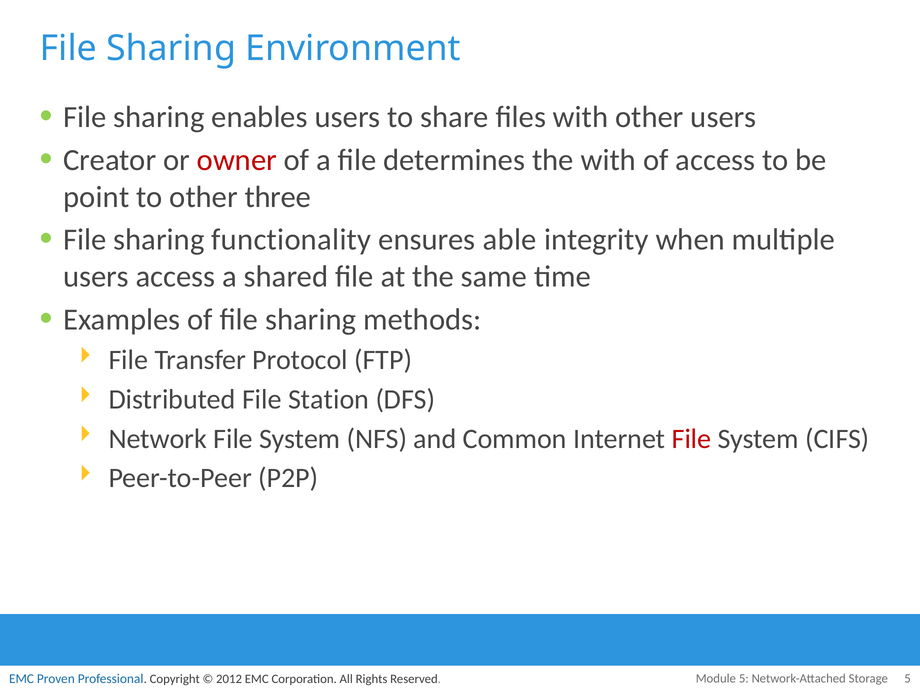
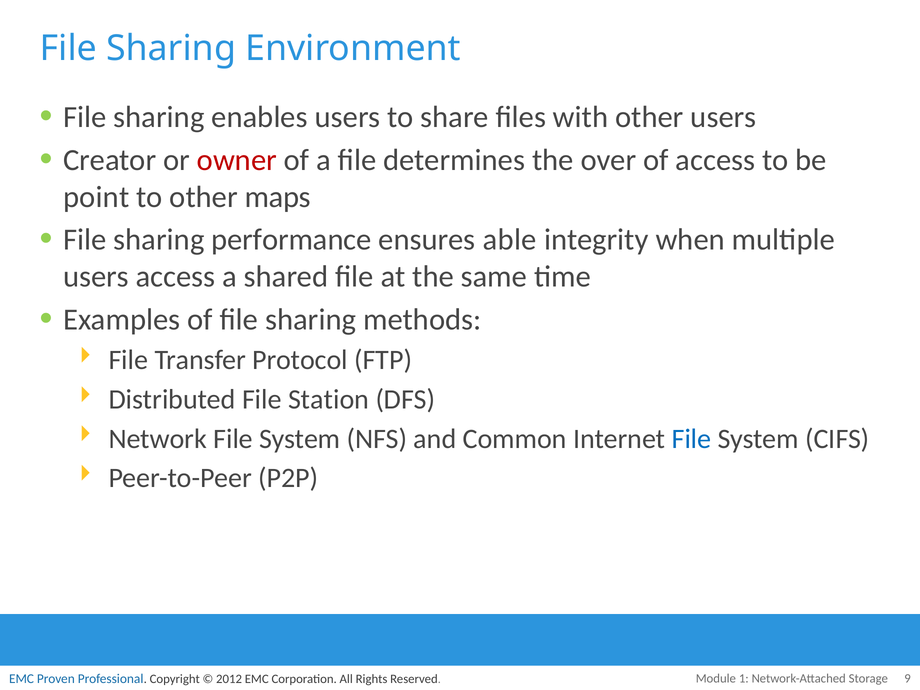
the with: with -> over (608, 160)
three: three -> maps (278, 197)
functionality: functionality -> performance (291, 240)
File colour: red -> blue (691, 439)
Module 5: 5 -> 1 (744, 679)
Storage 5: 5 -> 9 (908, 678)
